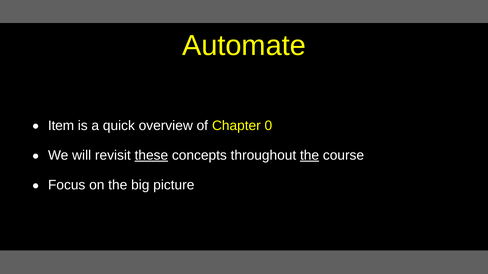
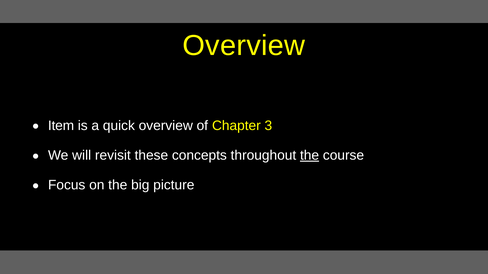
Automate: Automate -> Overview (244, 46)
0: 0 -> 3 (268, 126)
these underline: present -> none (151, 156)
